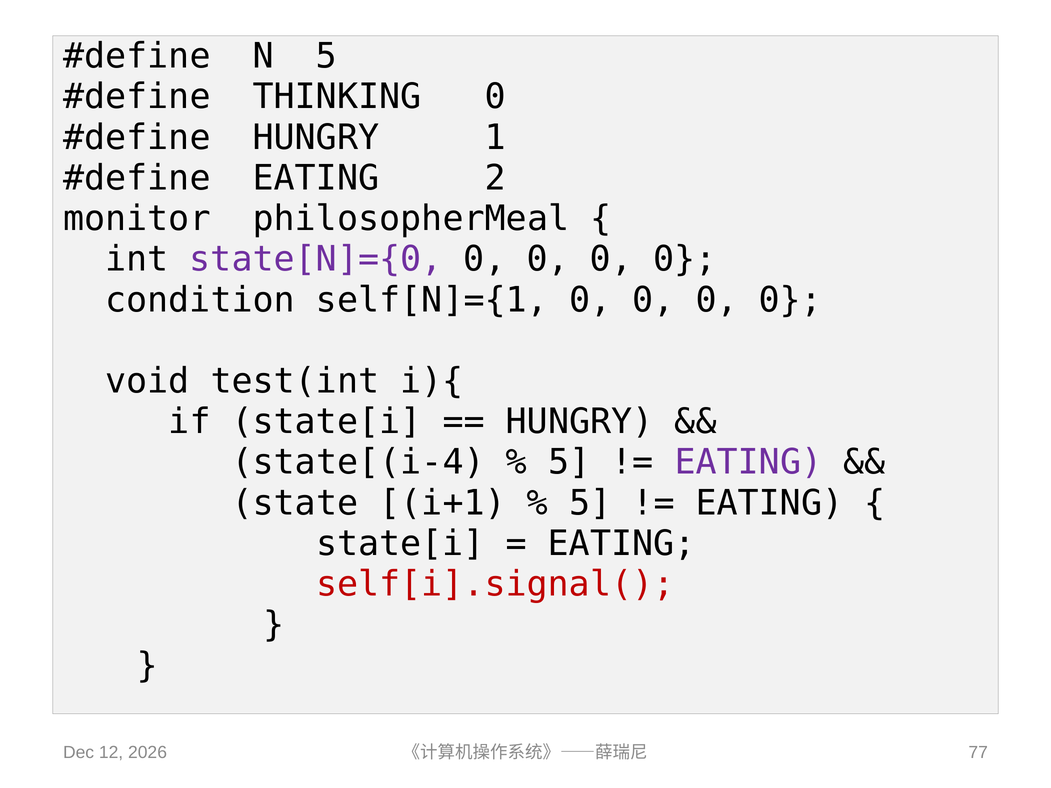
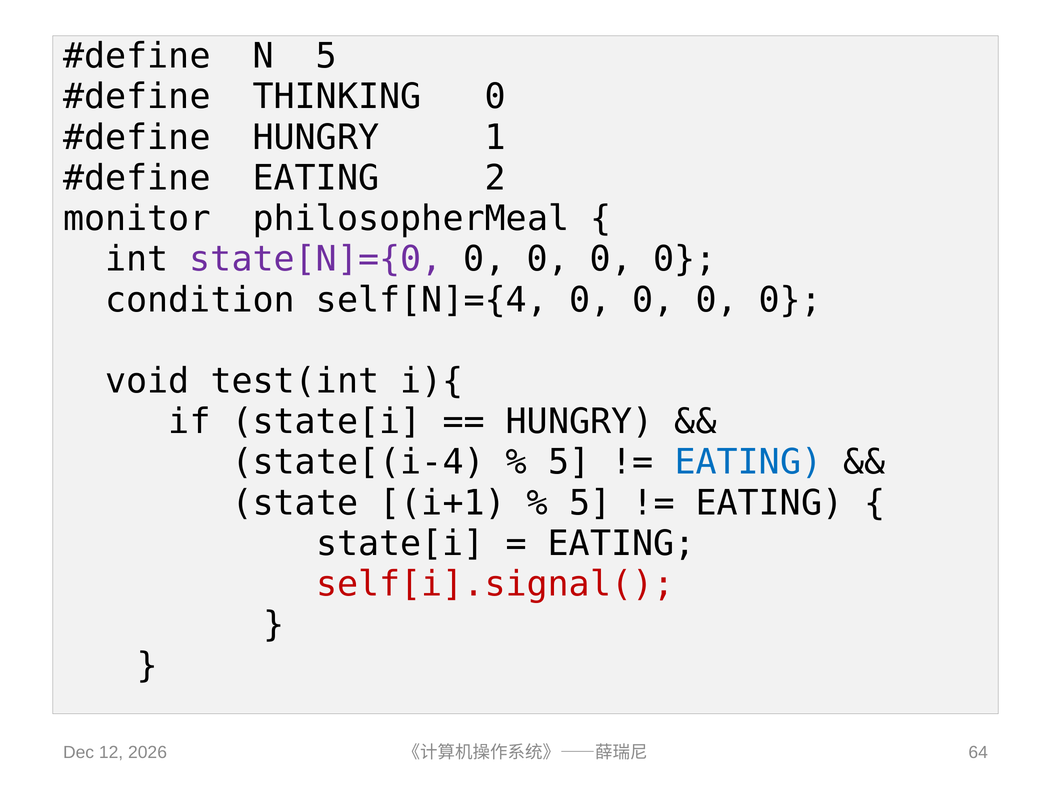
self[N]={1: self[N]={1 -> self[N]={4 (432, 300)
EATING colour: purple -> blue (748, 463)
77: 77 -> 64 (978, 753)
